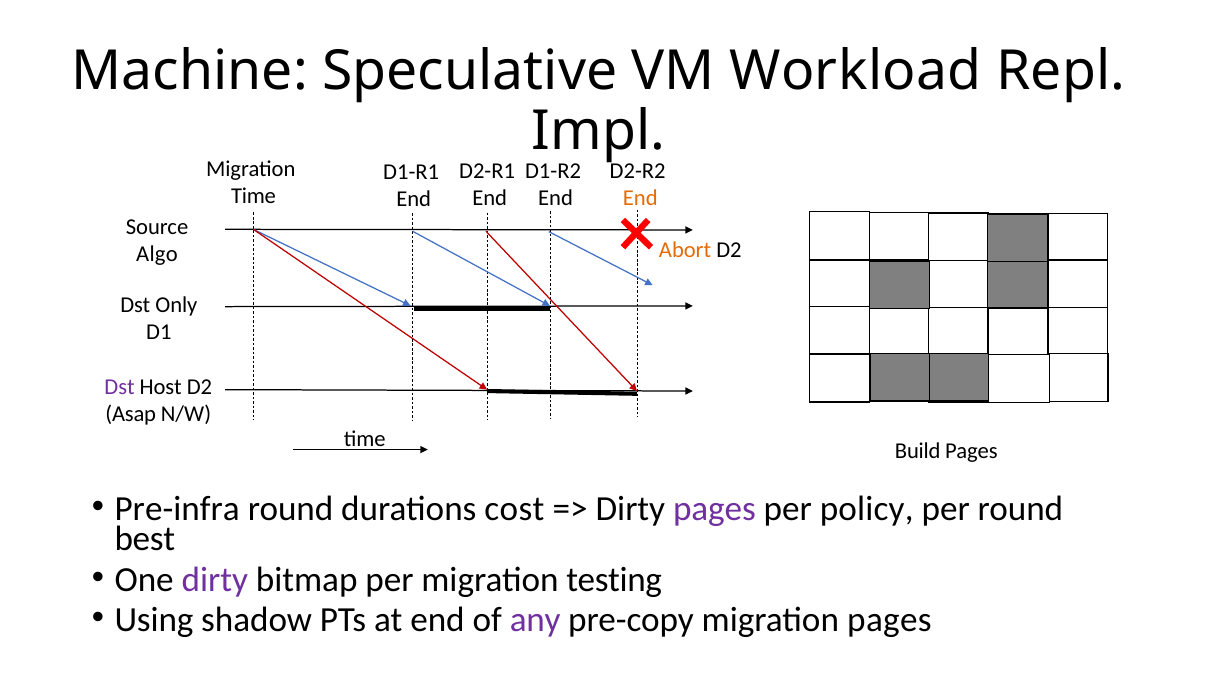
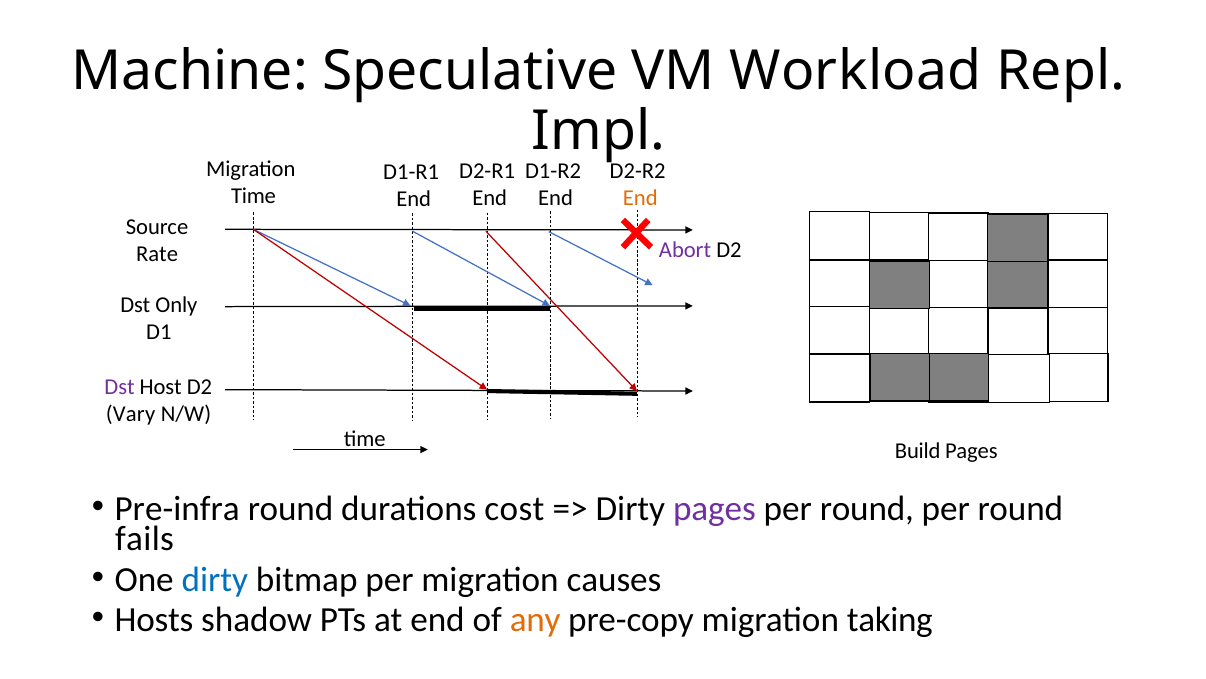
Abort colour: orange -> purple (685, 250)
Algo: Algo -> Rate (157, 254)
Asap: Asap -> Vary (131, 414)
policy: policy -> round (867, 508)
best: best -> fails (145, 538)
dirty colour: purple -> blue (215, 579)
testing: testing -> causes (614, 579)
Using: Using -> Hosts (154, 619)
any colour: purple -> orange (535, 619)
migration pages: pages -> taking (890, 619)
